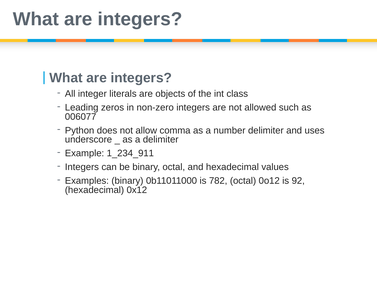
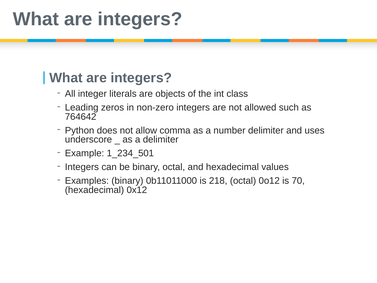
006077: 006077 -> 764642 (81, 117)
1_234_911: 1_234_911 -> 1_234_501 (130, 153)
782: 782 -> 218 (218, 181)
92: 92 -> 70 (298, 181)
